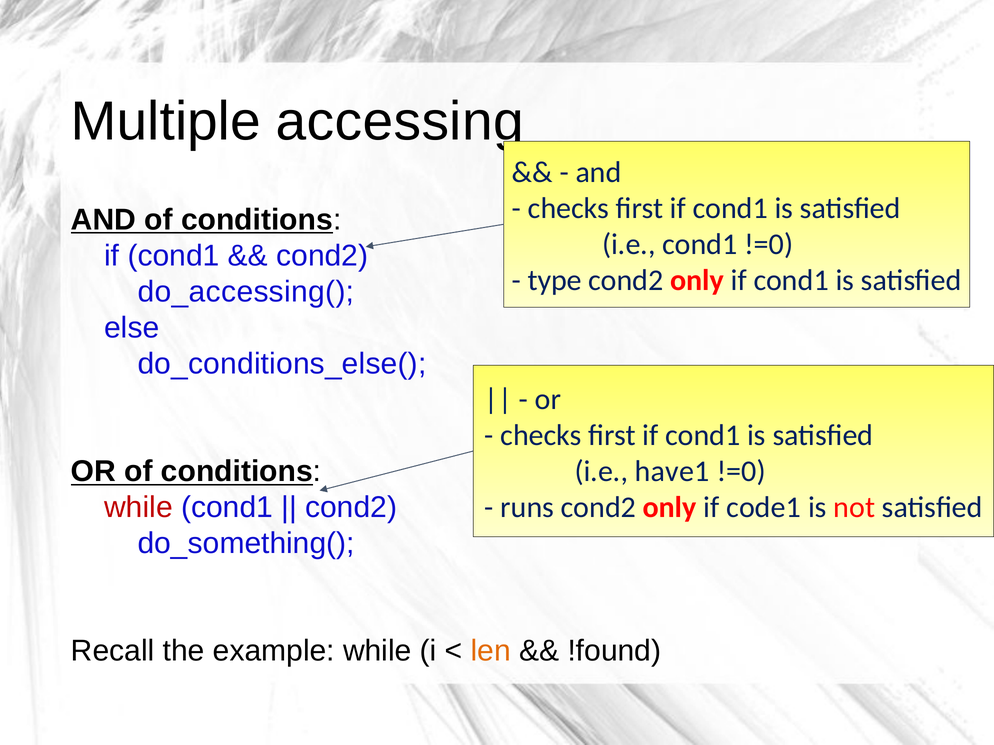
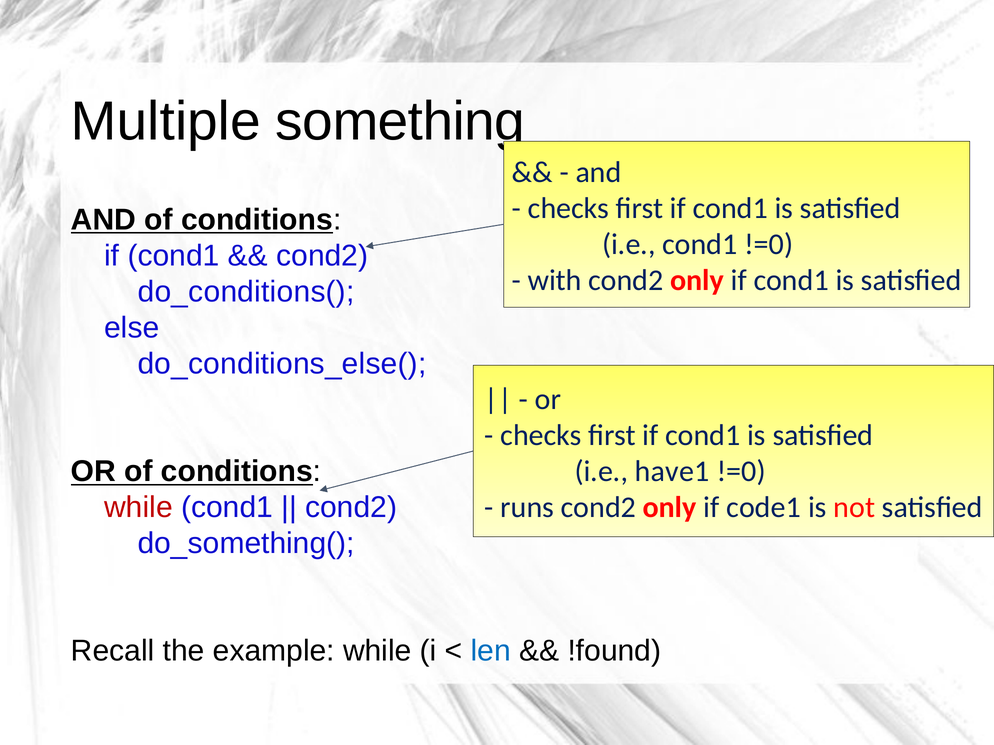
accessing: accessing -> something (400, 122)
type: type -> with (555, 281)
do_accessing(: do_accessing( -> do_conditions( (246, 292)
len colour: orange -> blue (491, 651)
